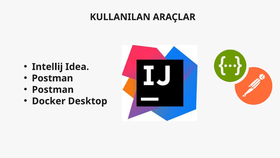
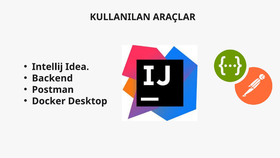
Postman: Postman -> Backend (52, 78)
